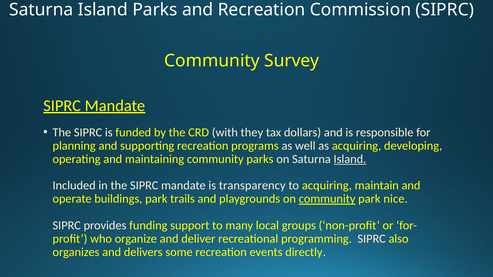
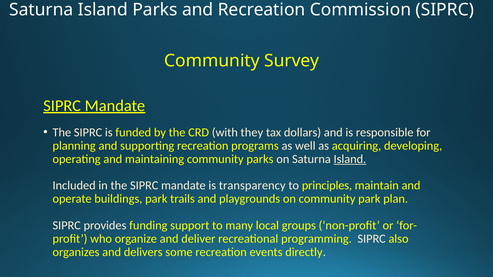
to acquiring: acquiring -> principles (327, 186)
community underline: present -> none (327, 199)
nice: nice -> plan (396, 199)
